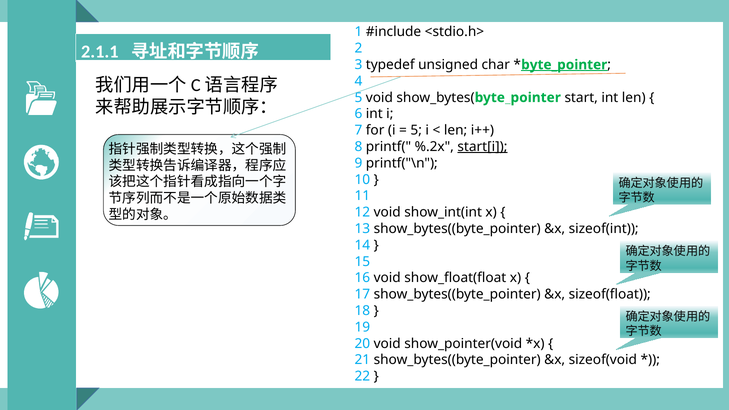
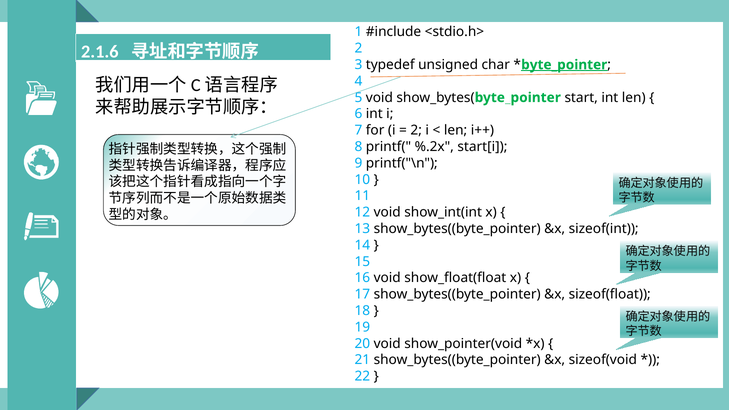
2.1.1: 2.1.1 -> 2.1.6 (100, 52)
5: 5 -> 2 (416, 130)
start[i underline: present -> none (482, 147)
